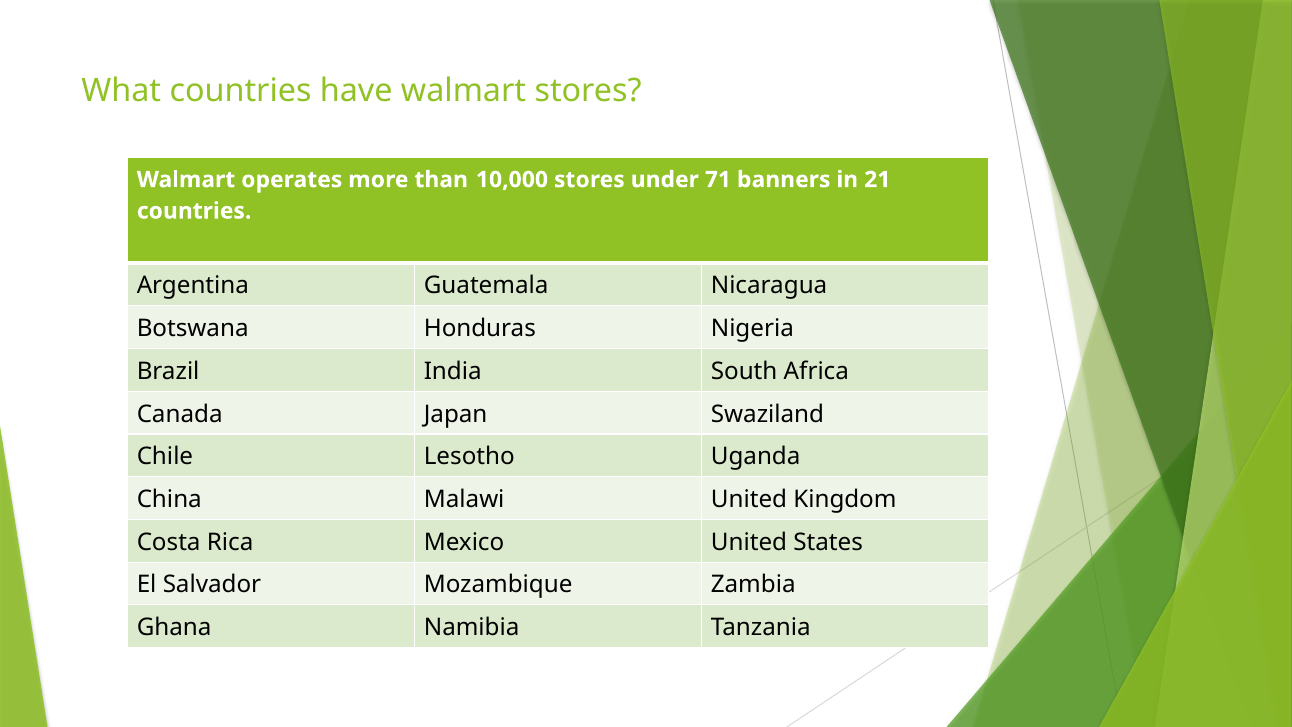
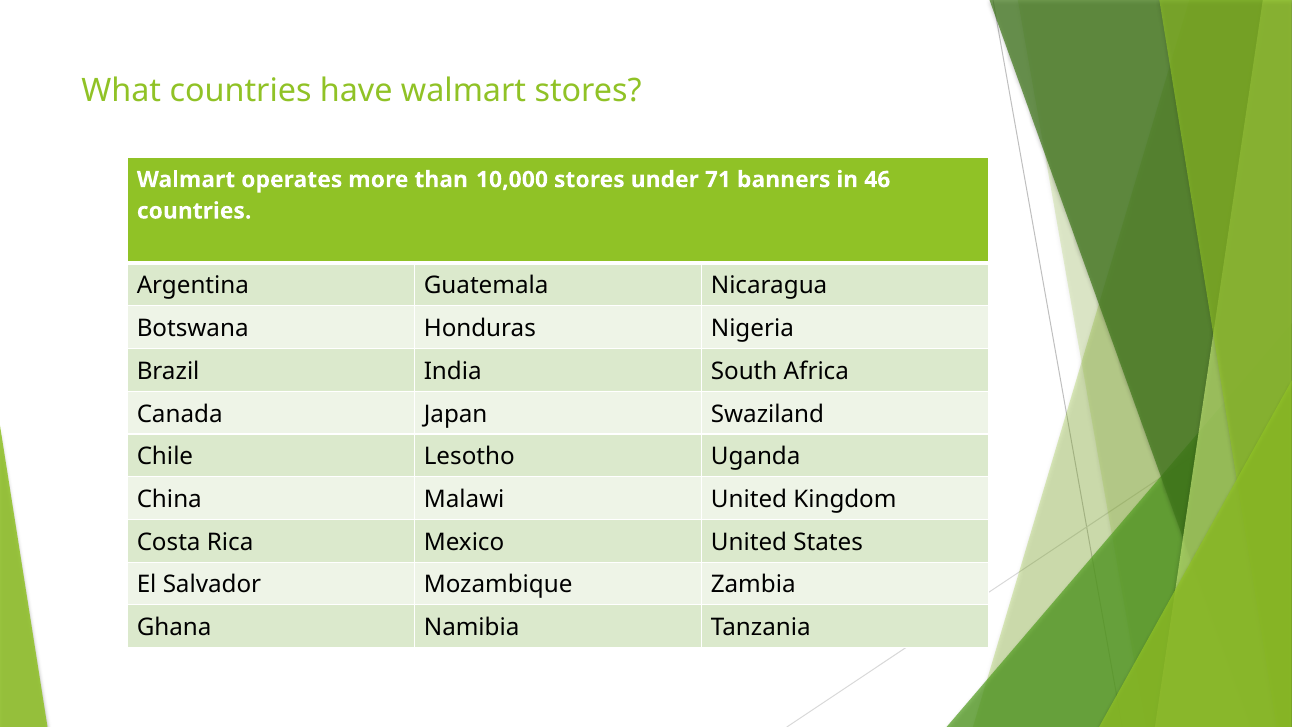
21: 21 -> 46 (877, 180)
